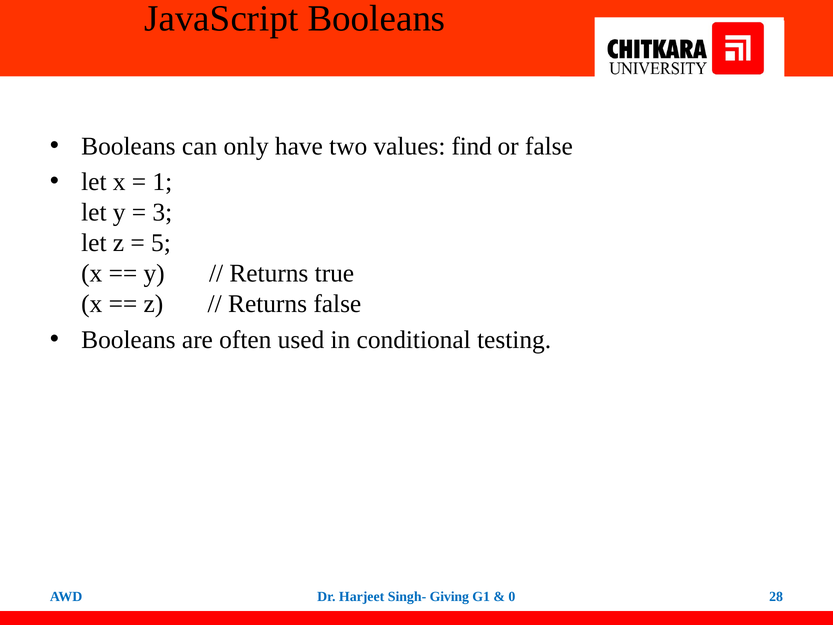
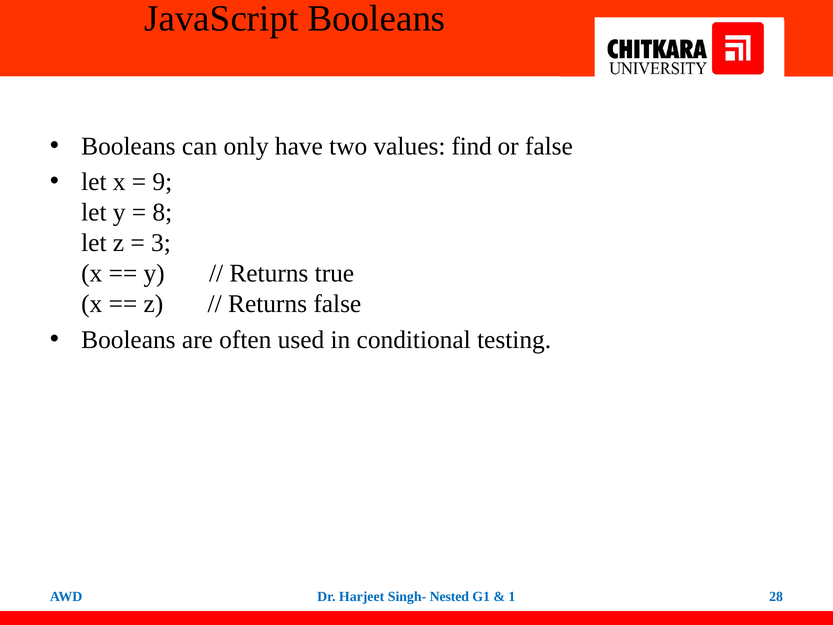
1: 1 -> 9 (162, 182)
3: 3 -> 8 (162, 212)
5: 5 -> 3 (161, 243)
Giving: Giving -> Nested (449, 597)
0: 0 -> 1 (512, 597)
